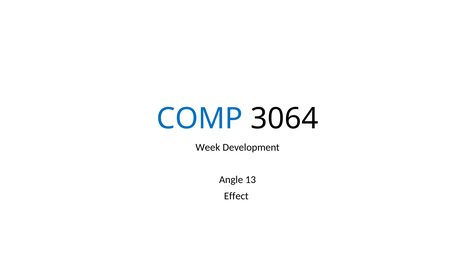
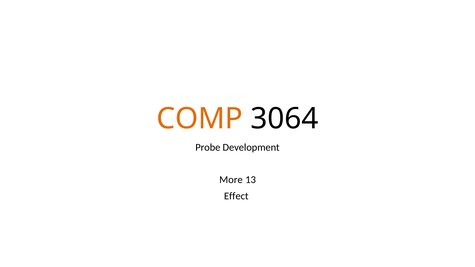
COMP colour: blue -> orange (200, 119)
Week: Week -> Probe (208, 148)
Angle: Angle -> More (231, 180)
